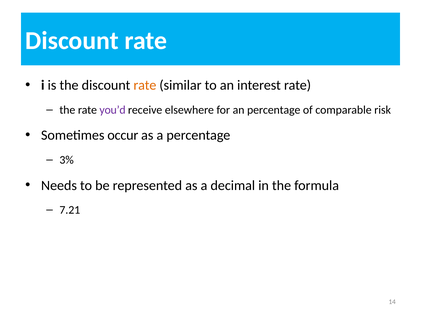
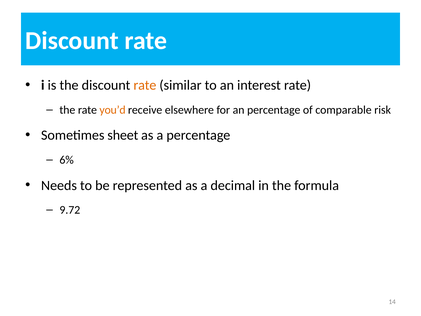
you’d colour: purple -> orange (113, 110)
occur: occur -> sheet (123, 135)
3%: 3% -> 6% (67, 160)
7.21: 7.21 -> 9.72 (70, 210)
